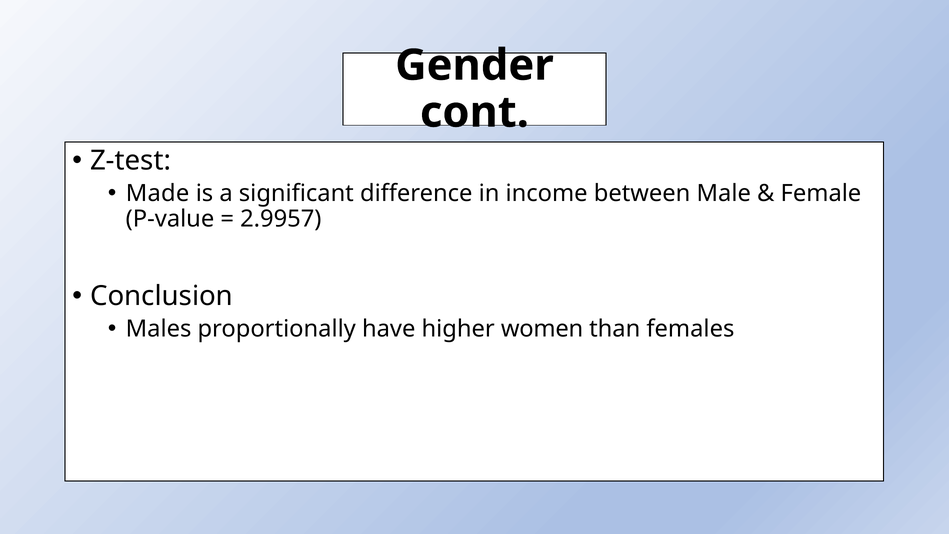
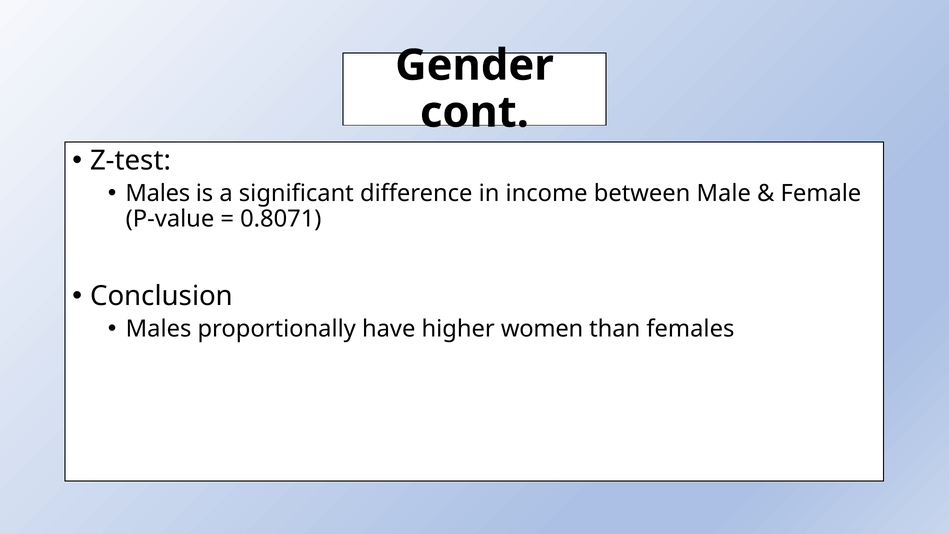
Made: Made -> Males (158, 193)
2.9957: 2.9957 -> 0.8071 (281, 219)
